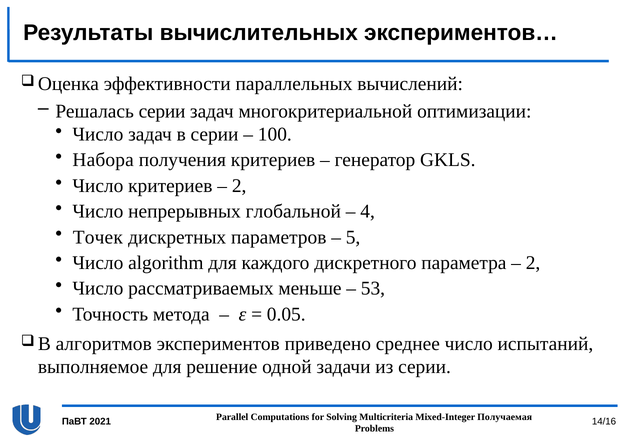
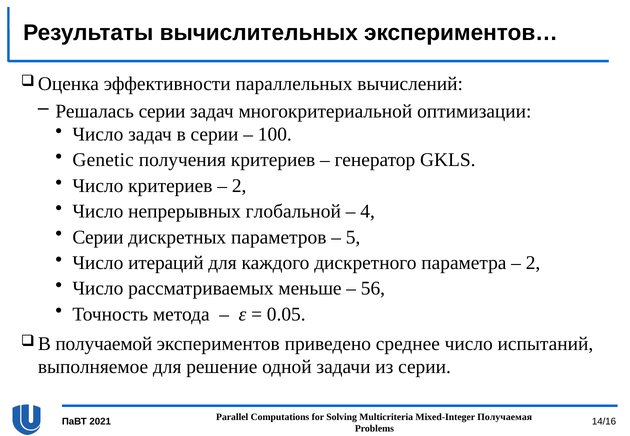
Набора: Набора -> Genetic (103, 160)
Точек: Точек -> Серии (98, 237)
algorithm: algorithm -> итераций (166, 263)
53: 53 -> 56 (373, 289)
алгоритмов: алгоритмов -> получаемой (104, 344)
